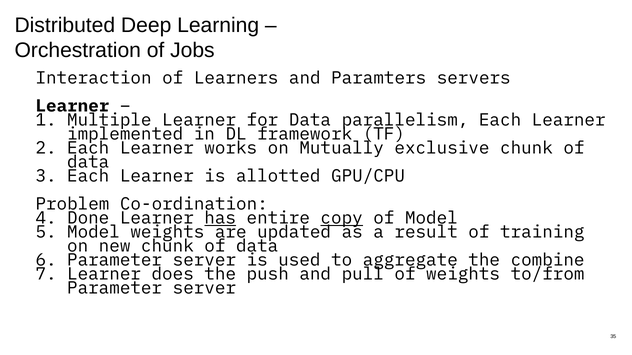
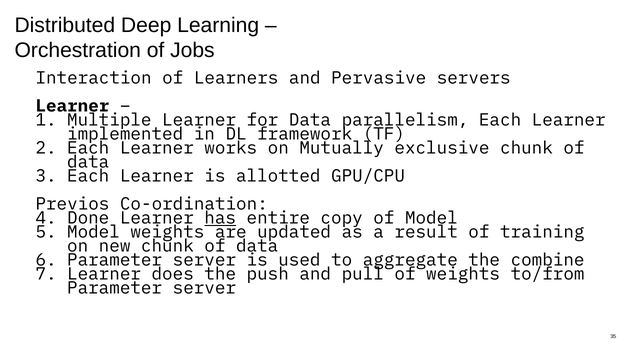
Paramters: Paramters -> Pervasive (379, 78)
Problem: Problem -> Previos (72, 204)
copy underline: present -> none (342, 218)
